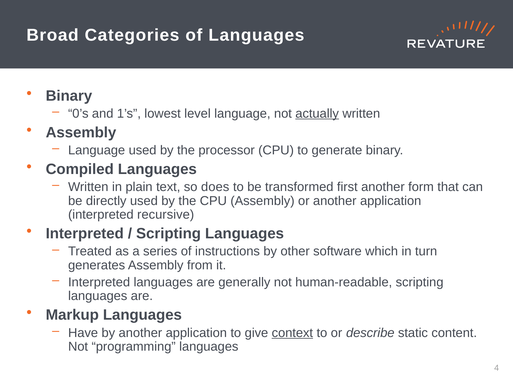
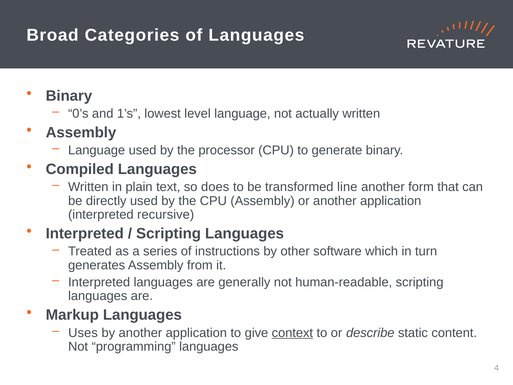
actually underline: present -> none (317, 113)
first: first -> line (347, 187)
Have: Have -> Uses (83, 333)
